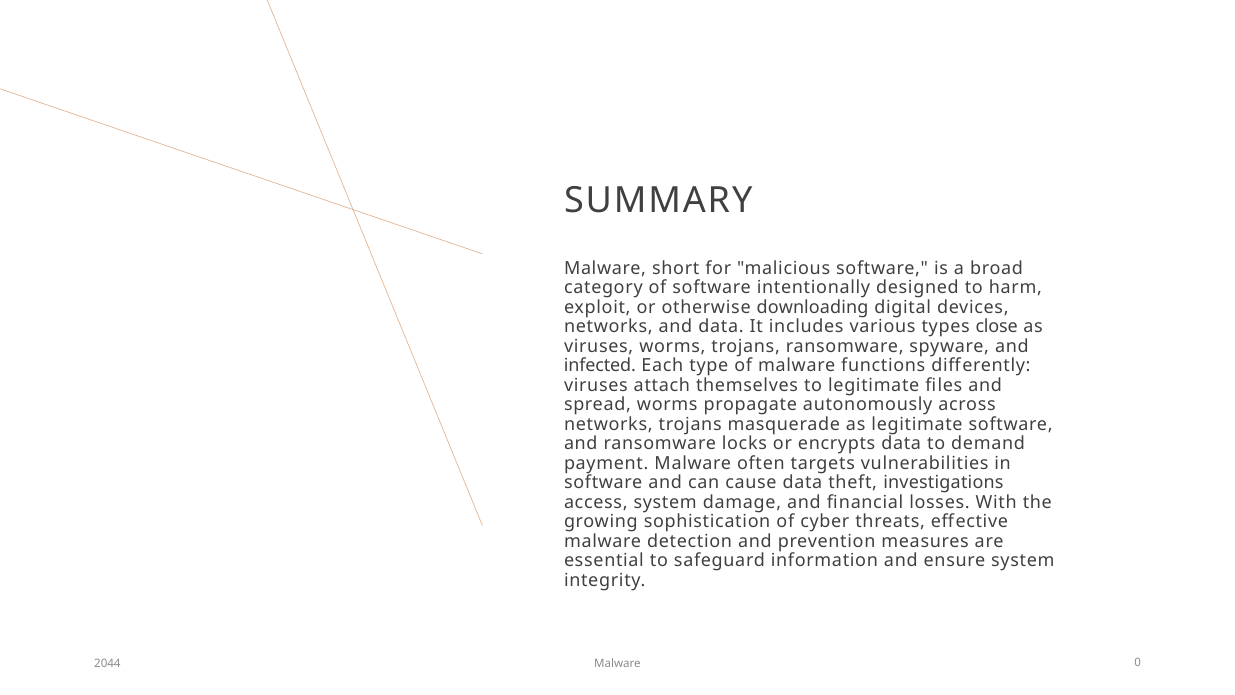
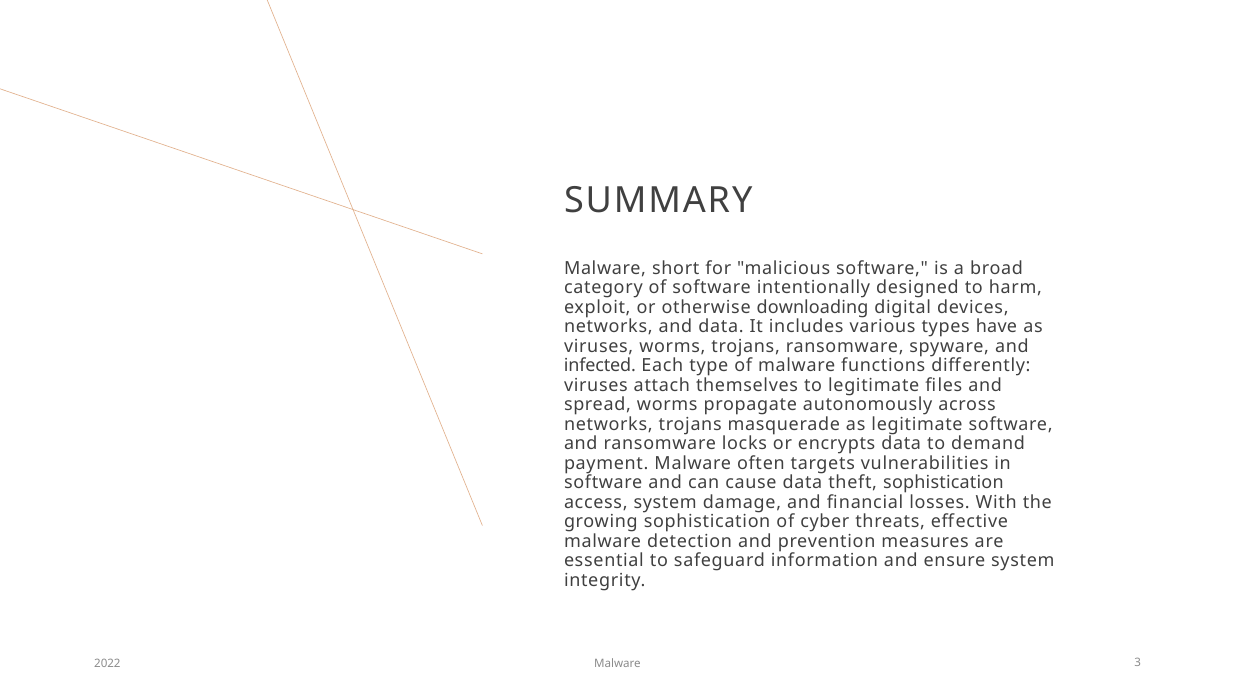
close: close -> have (996, 327)
theft investigations: investigations -> sophistication (943, 482)
2044: 2044 -> 2022 (107, 663)
0: 0 -> 3 (1138, 662)
